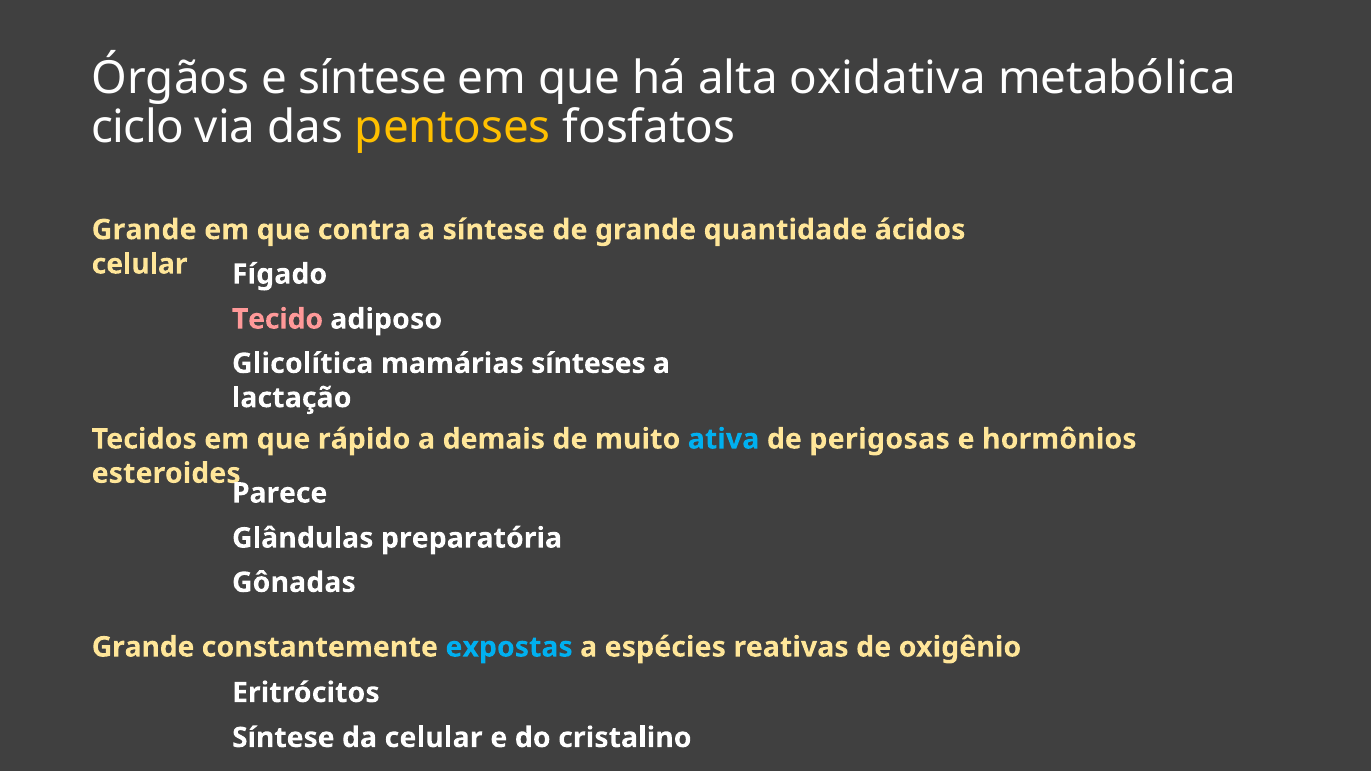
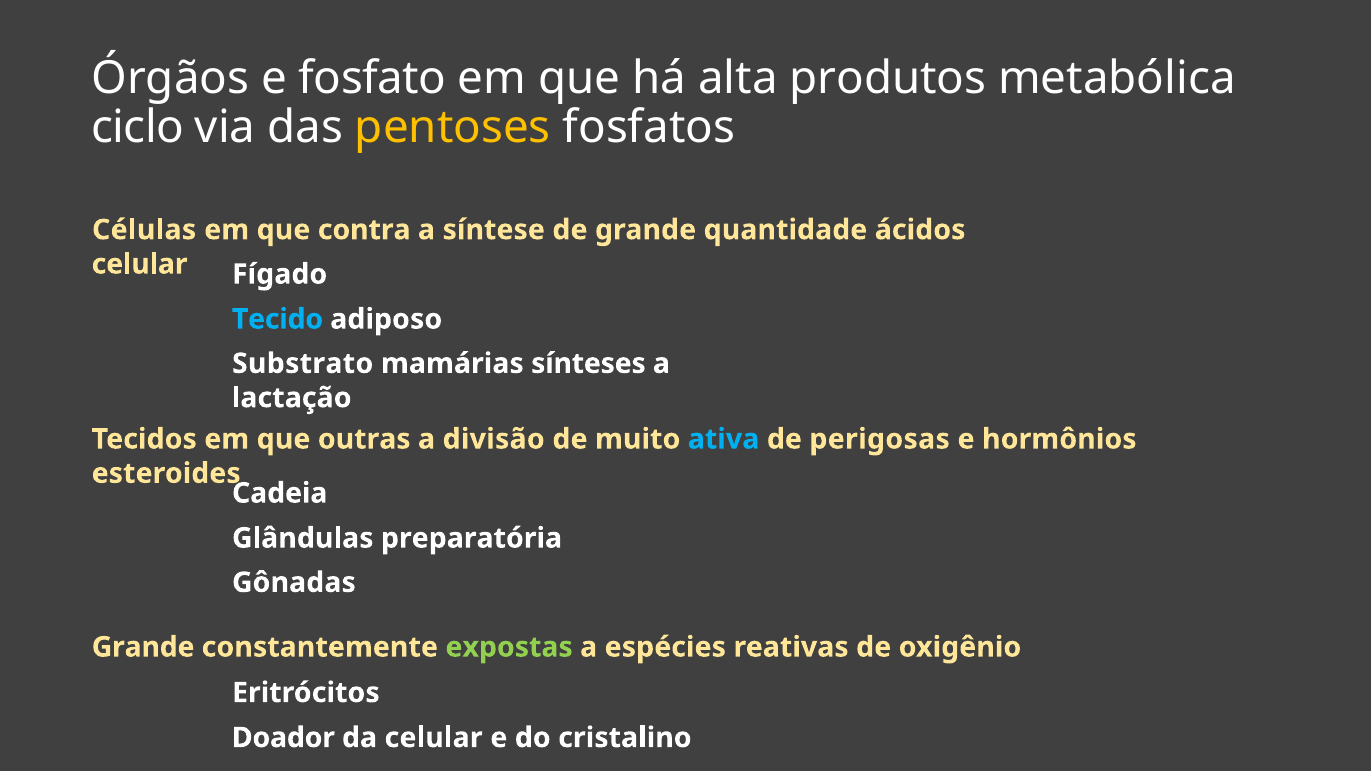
e síntese: síntese -> fosfato (373, 78)
oxidativa: oxidativa -> produtos (888, 78)
Grande: Grande -> Células (144, 230)
Tecido colour: pink -> light blue (278, 319)
Glicolítica: Glicolítica -> Substrato (303, 364)
rápido: rápido -> outras (364, 439)
demais: demais -> divisão (494, 439)
Parece: Parece -> Cadeia (280, 493)
expostas colour: light blue -> light green (509, 647)
Síntese: Síntese -> Doador (283, 738)
